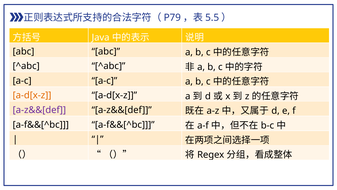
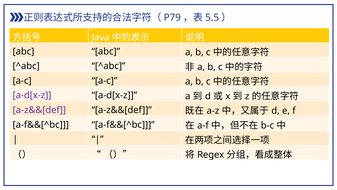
a-d[x-z colour: orange -> purple (32, 95)
